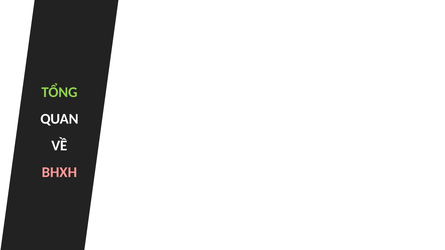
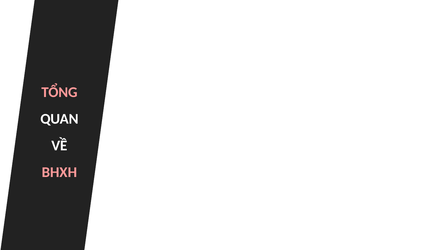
TỔNG colour: light green -> pink (60, 93)
